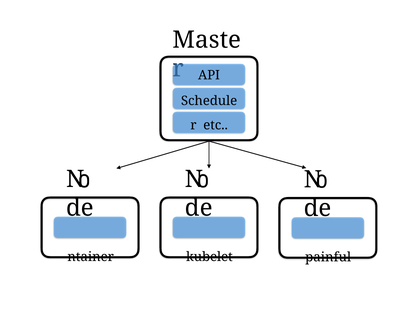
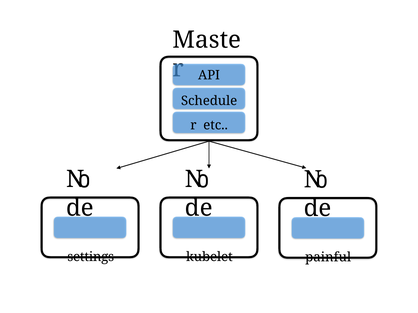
ntainer: ntainer -> settings (91, 257)
